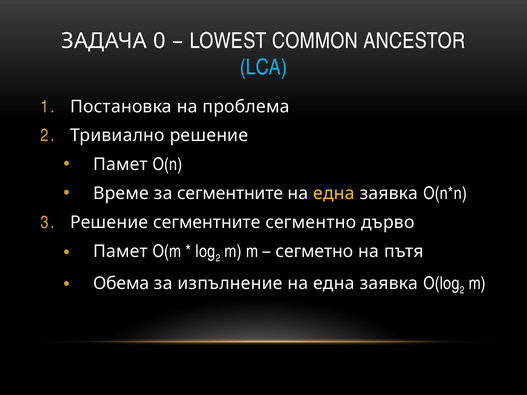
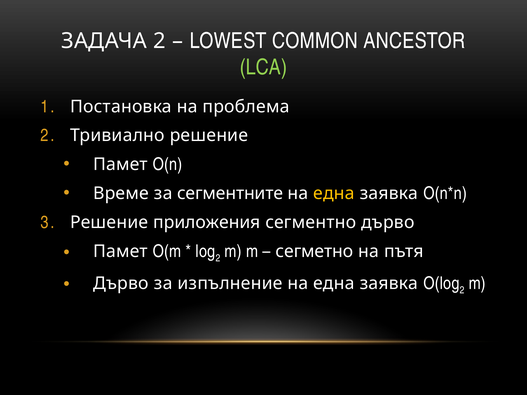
ЗАДАЧА 0: 0 -> 2 (160, 41)
LCA colour: light blue -> light green (263, 67)
Решение сегментните: сегментните -> приложения (207, 223)
Обема: Обема -> Дърво (121, 283)
